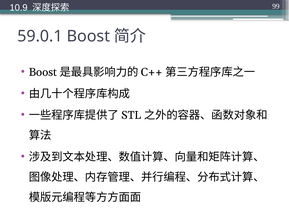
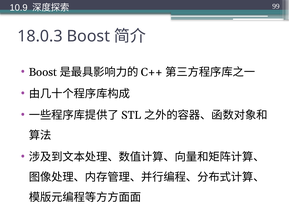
59.0.1: 59.0.1 -> 18.0.3 (40, 36)
